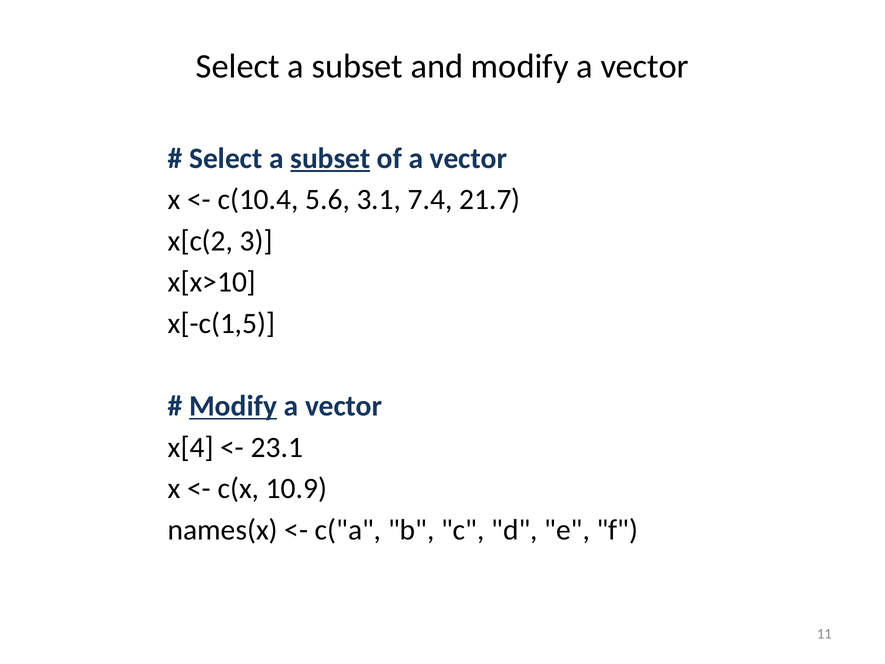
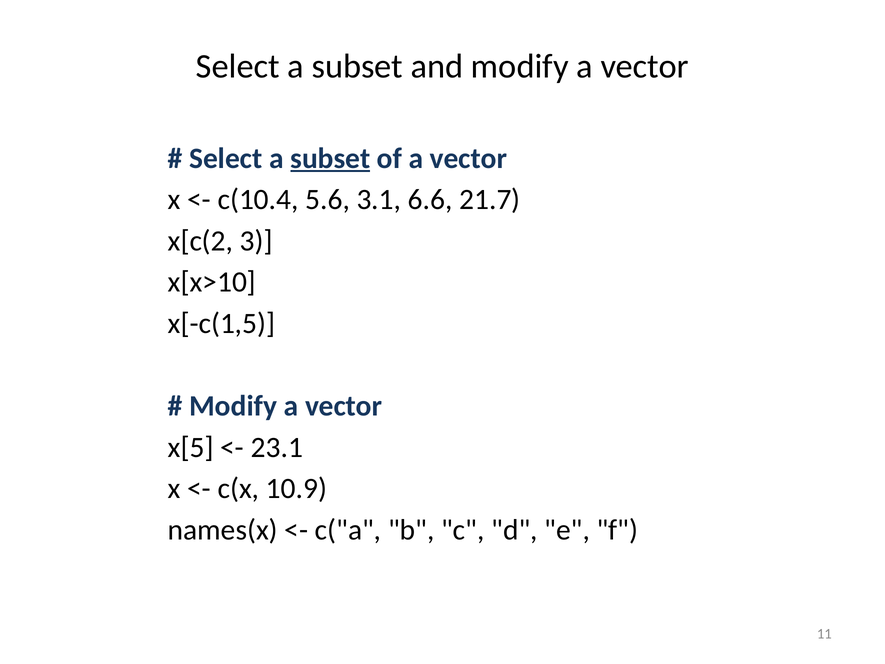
7.4: 7.4 -> 6.6 (430, 200)
Modify underline: present -> none (233, 406)
x[4: x[4 -> x[5 (191, 447)
